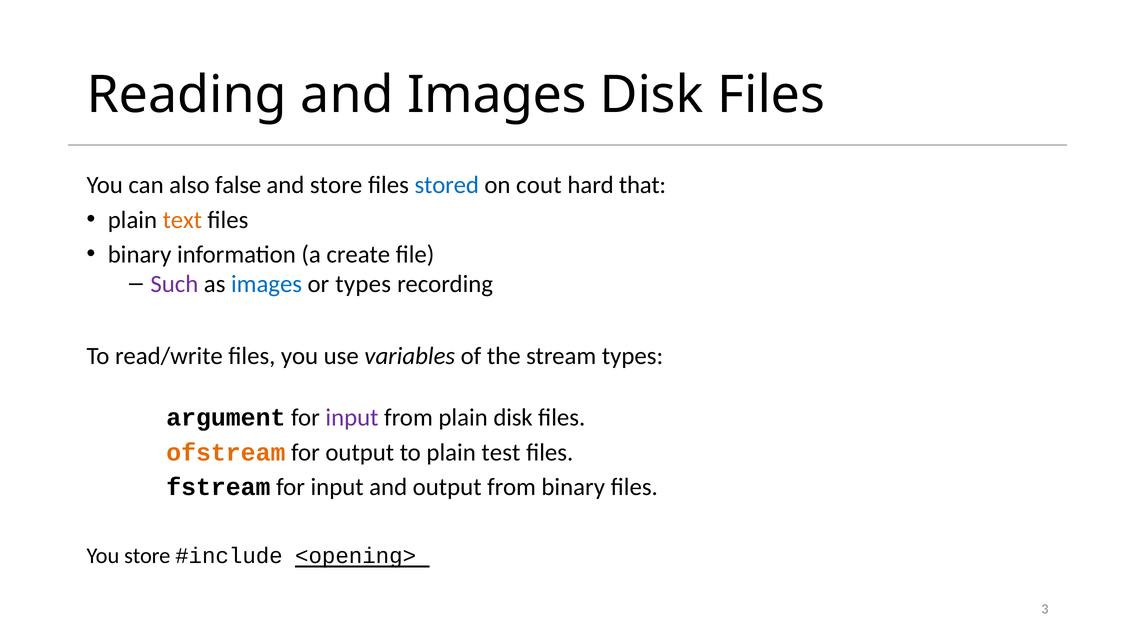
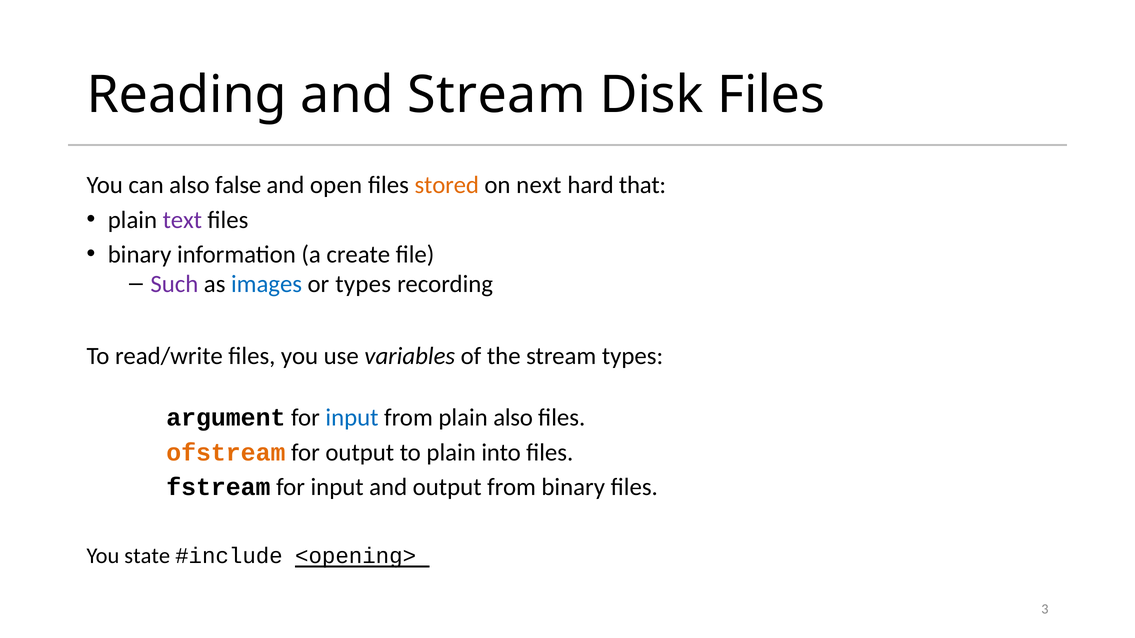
and Images: Images -> Stream (496, 95)
and store: store -> open (336, 185)
stored colour: blue -> orange (447, 185)
cout: cout -> next (539, 185)
text colour: orange -> purple (182, 220)
input colour: purple -> blue (352, 418)
plain disk: disk -> also (513, 418)
test: test -> into (501, 453)
You store: store -> state (147, 556)
